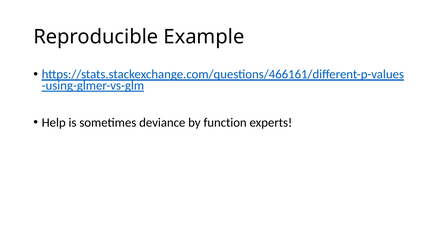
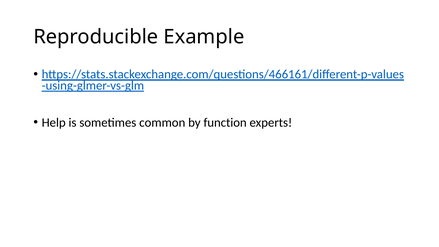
deviance: deviance -> common (162, 123)
